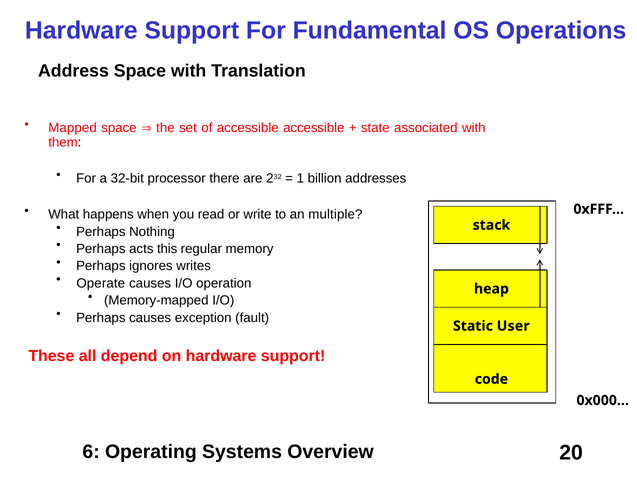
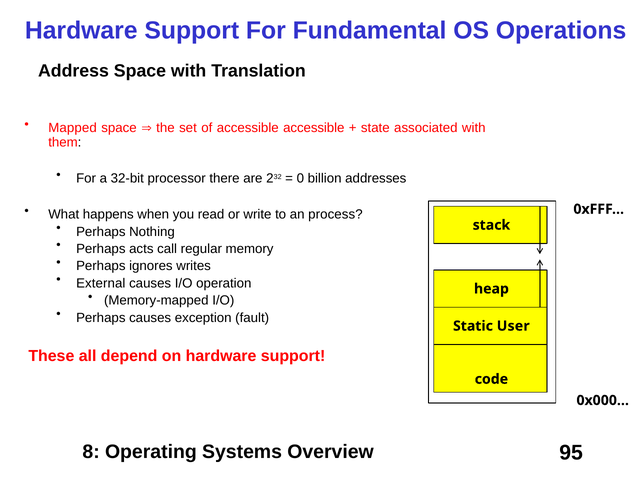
1: 1 -> 0 (300, 178)
multiple: multiple -> process (335, 214)
this: this -> call (167, 249)
Operate: Operate -> External (101, 283)
6: 6 -> 8 (91, 452)
20: 20 -> 95 (571, 453)
